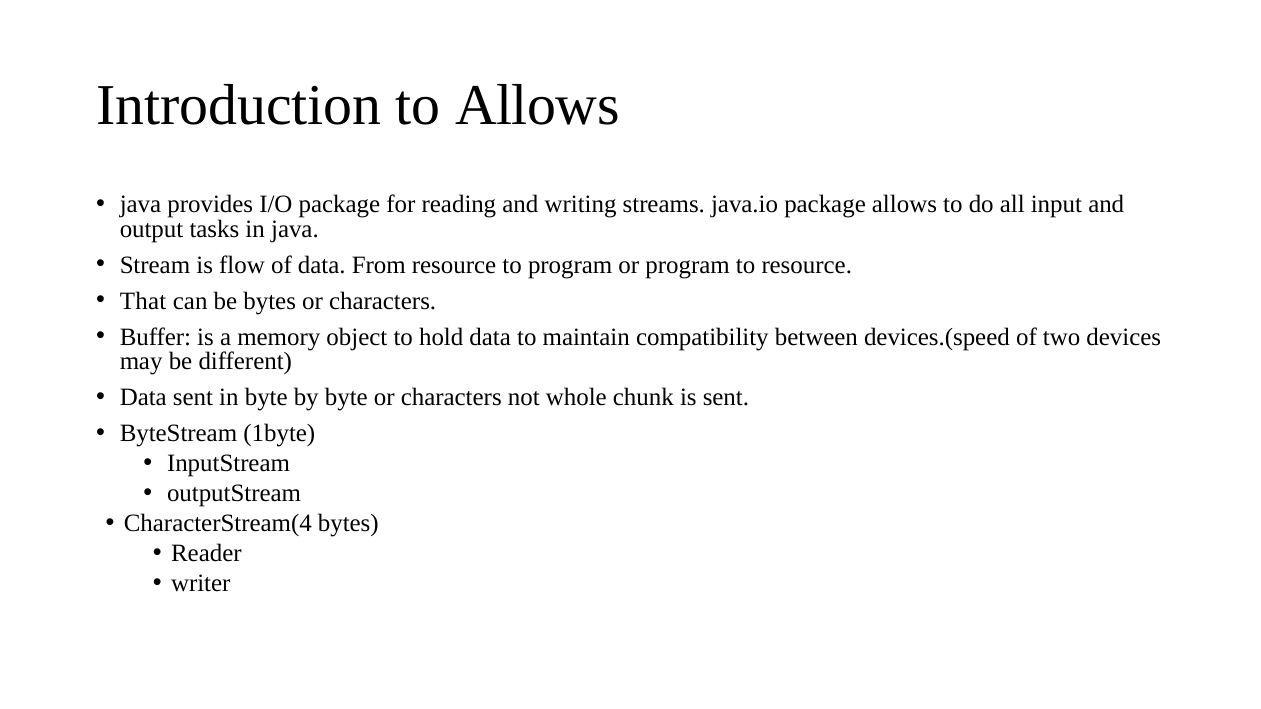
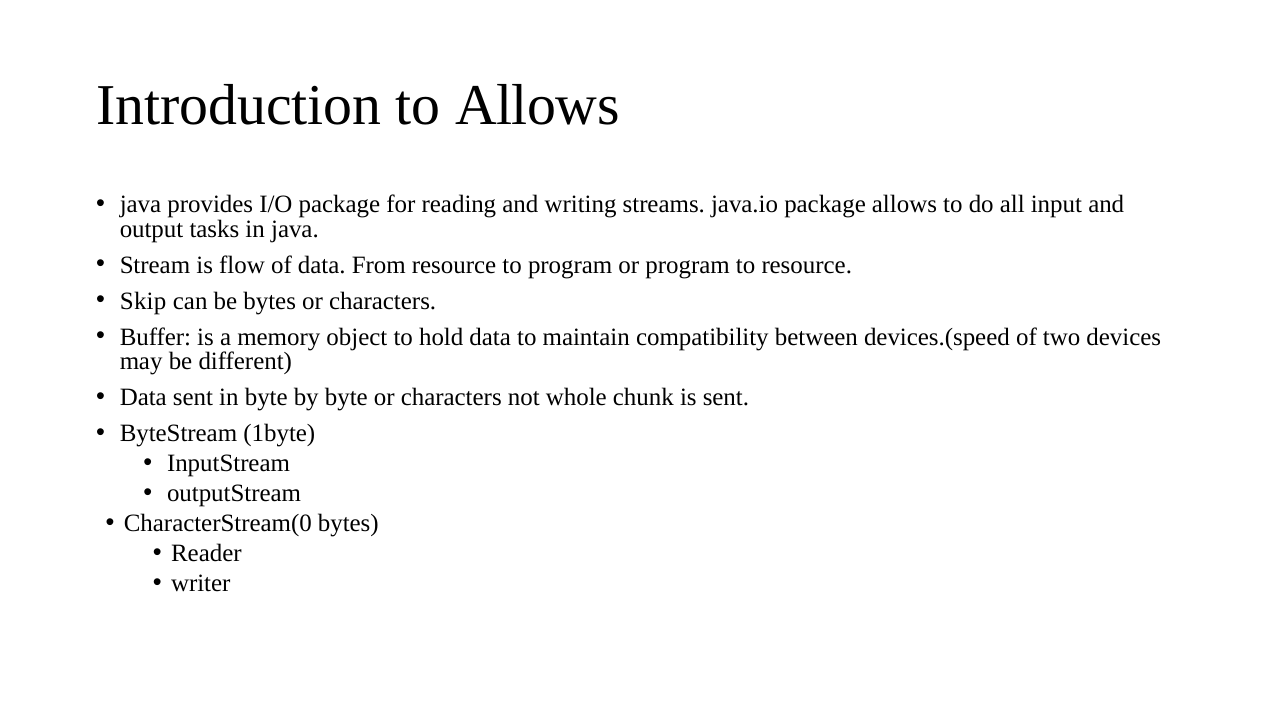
That: That -> Skip (143, 301)
CharacterStream(4: CharacterStream(4 -> CharacterStream(0 (218, 524)
